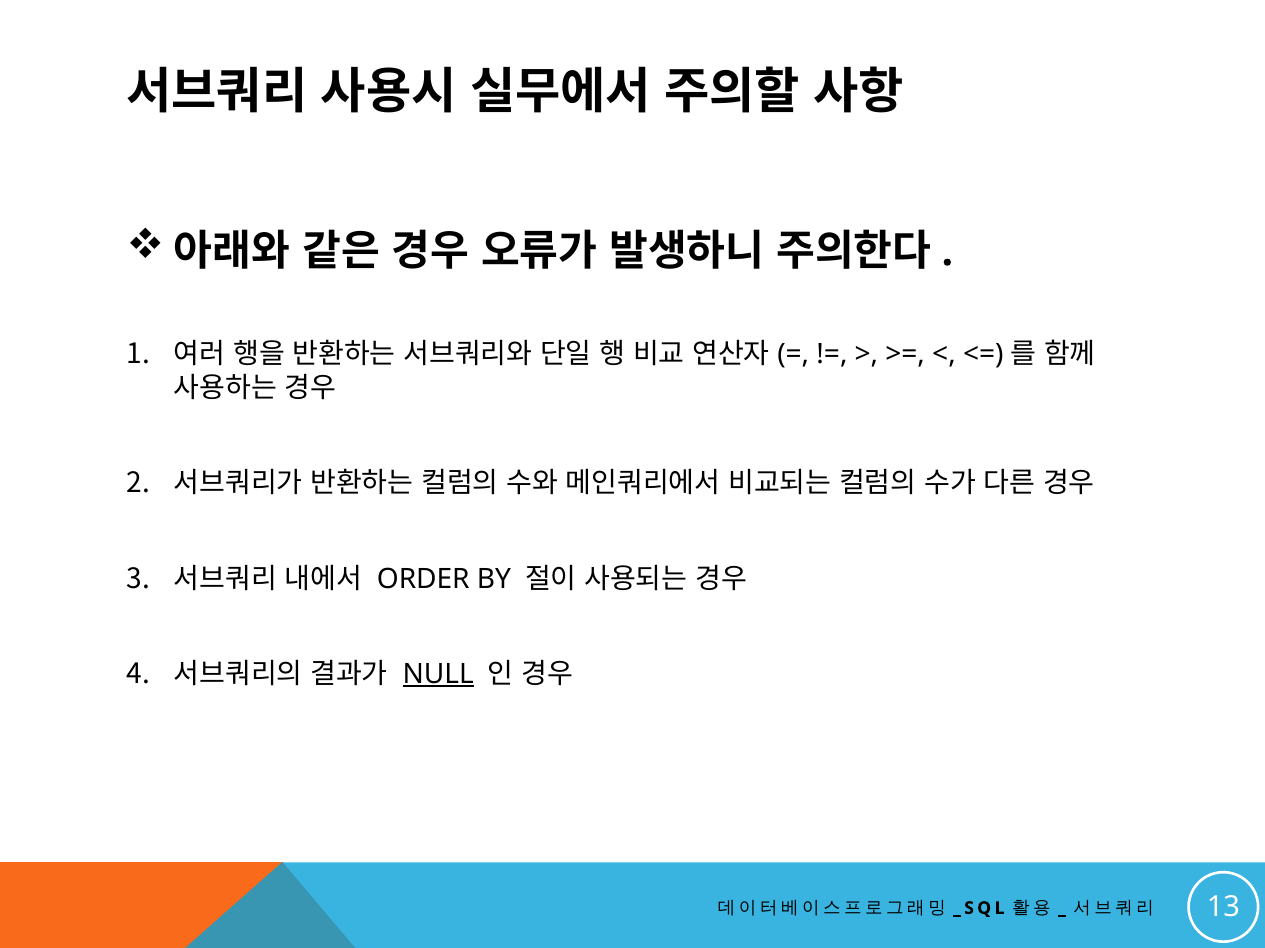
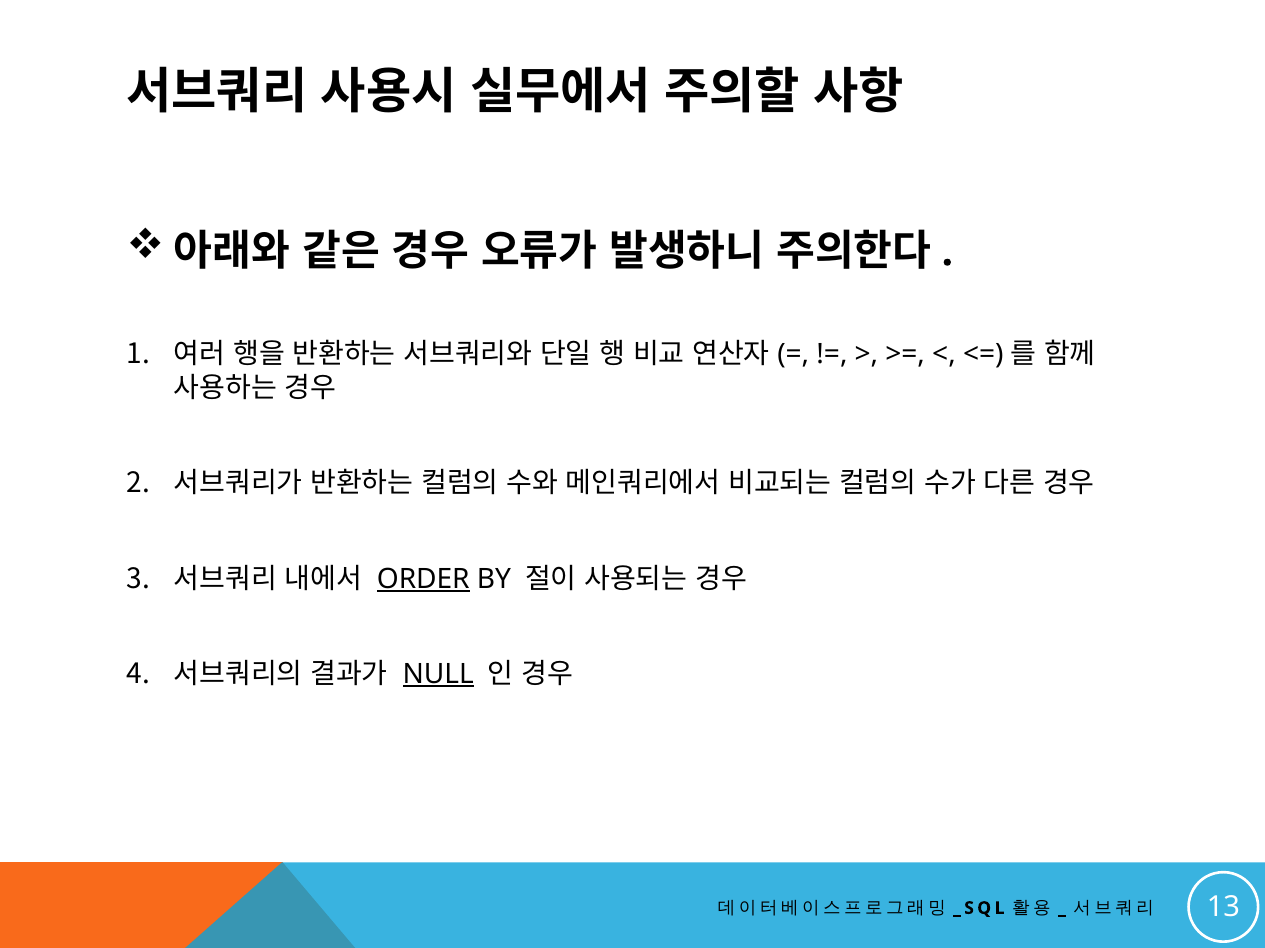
ORDER underline: none -> present (423, 579)
